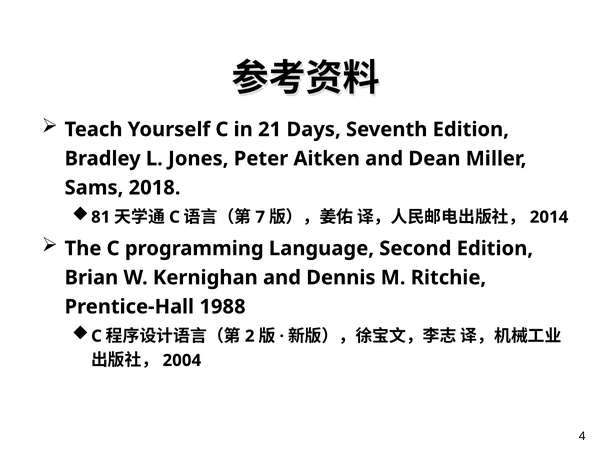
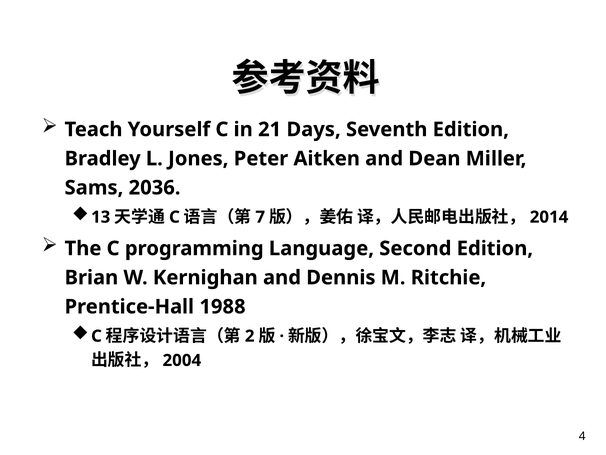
2018: 2018 -> 2036 (155, 188)
81: 81 -> 13 (101, 217)
